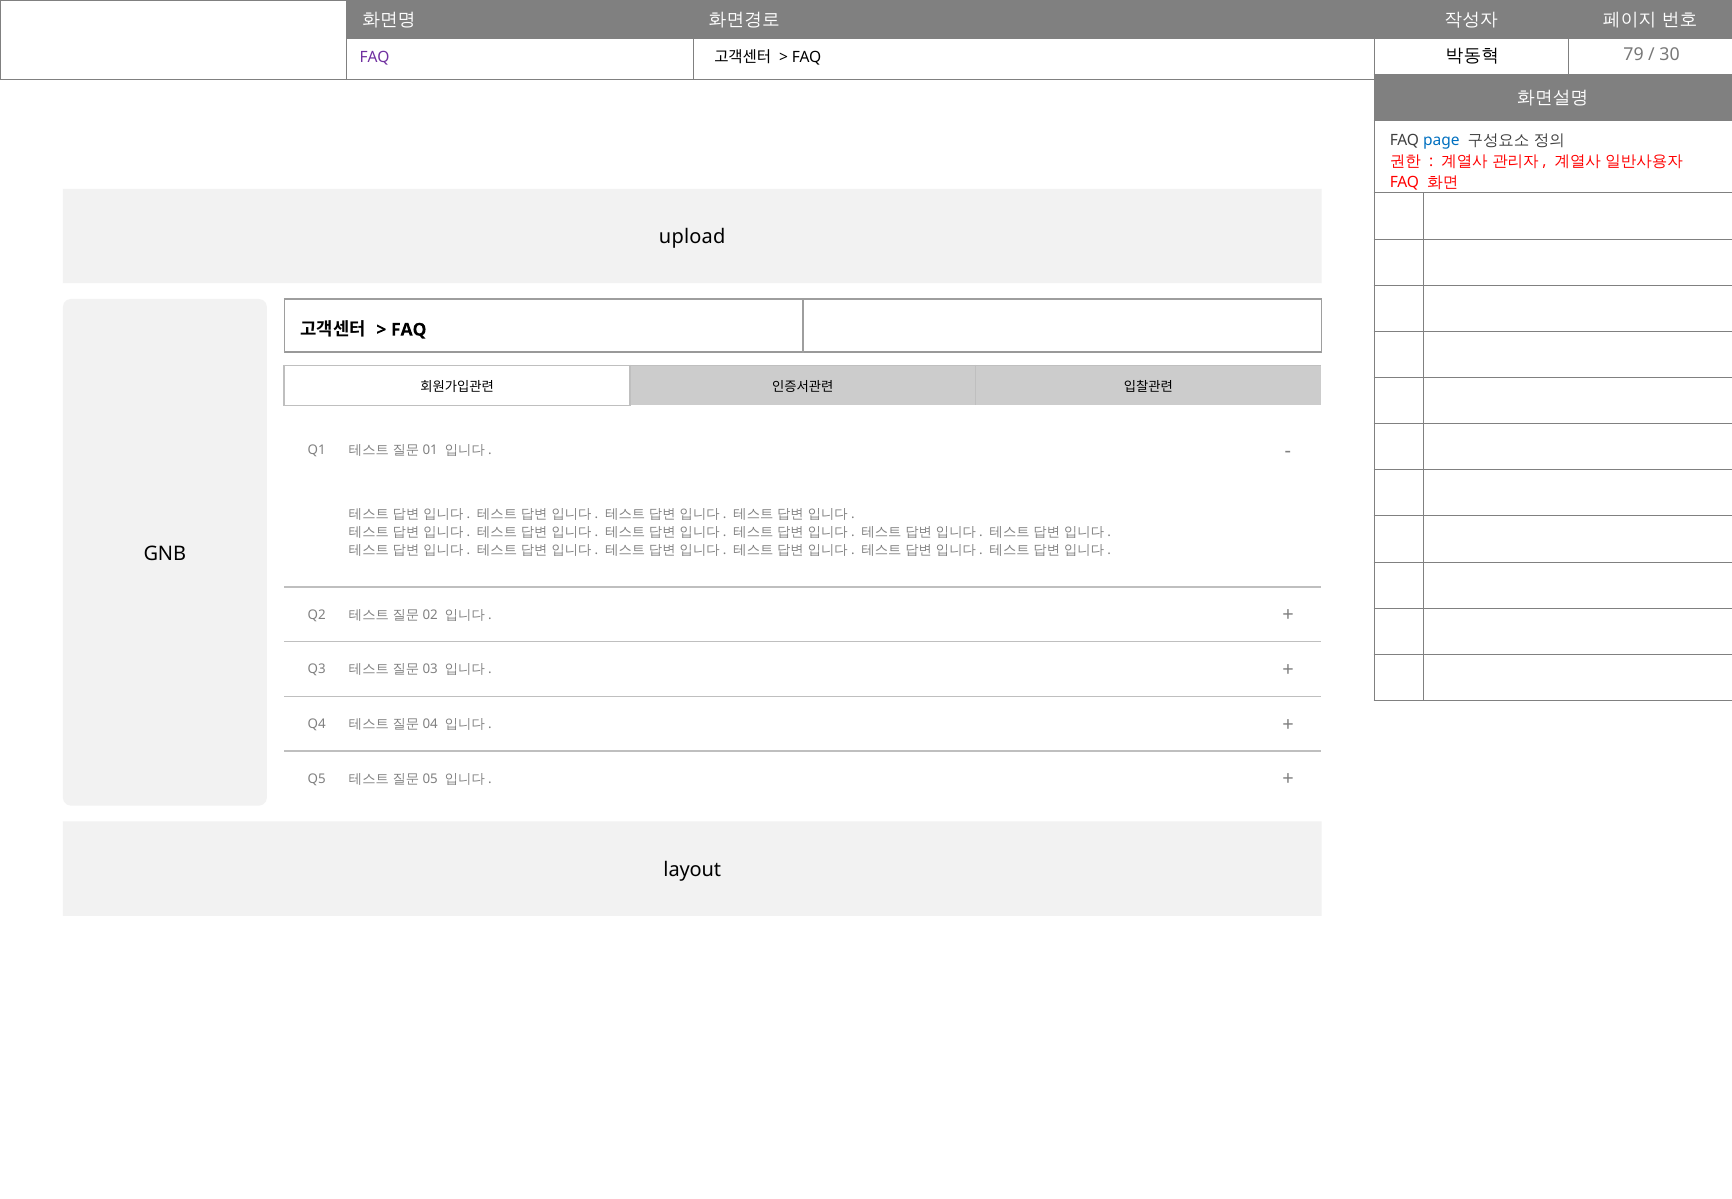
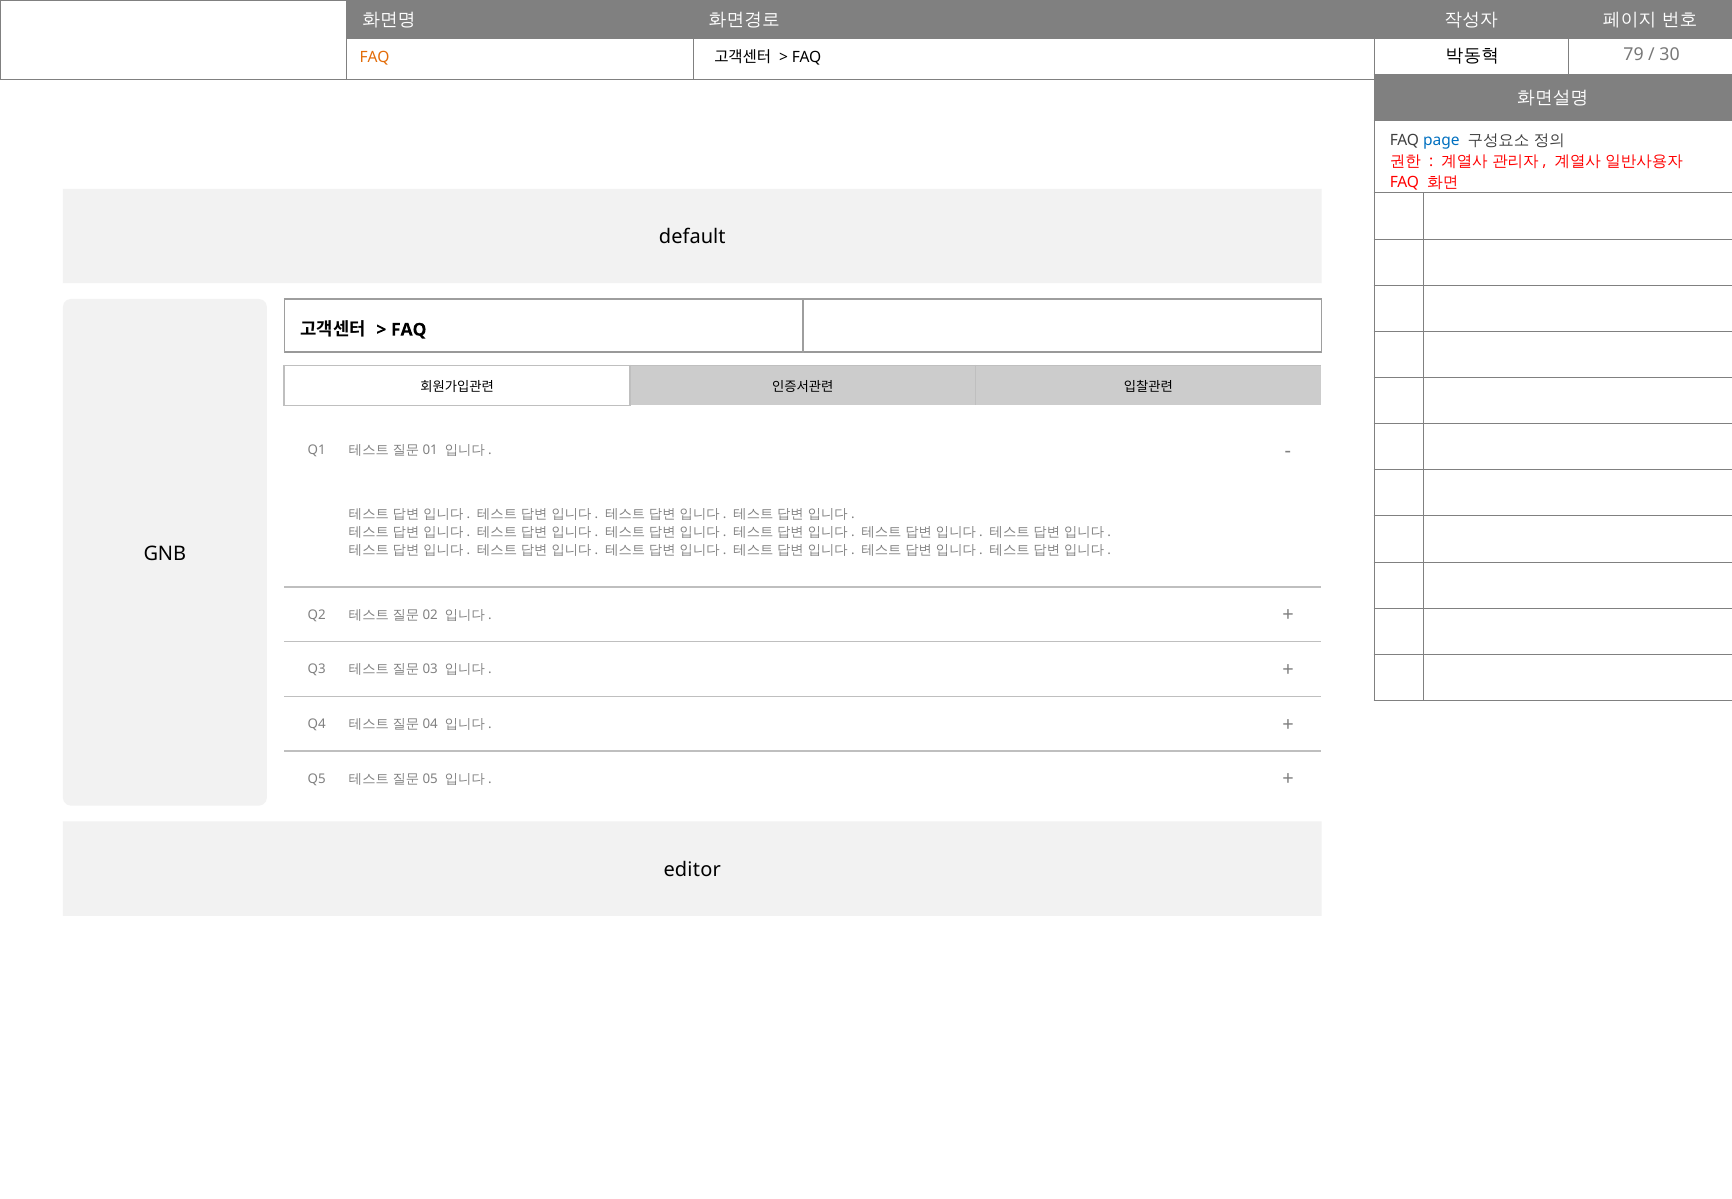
FAQ colour: purple -> orange (375, 57)
upload: upload -> default (692, 237)
layout: layout -> editor (692, 870)
